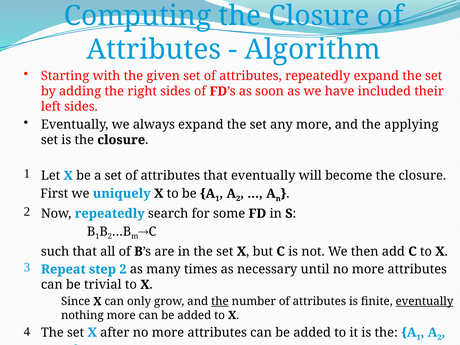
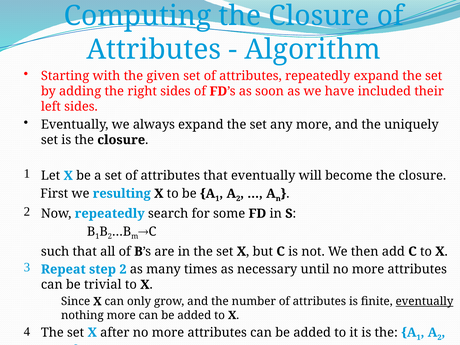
applying: applying -> uniquely (411, 125)
uniquely: uniquely -> resulting (122, 194)
the underline: present -> none (220, 301)
